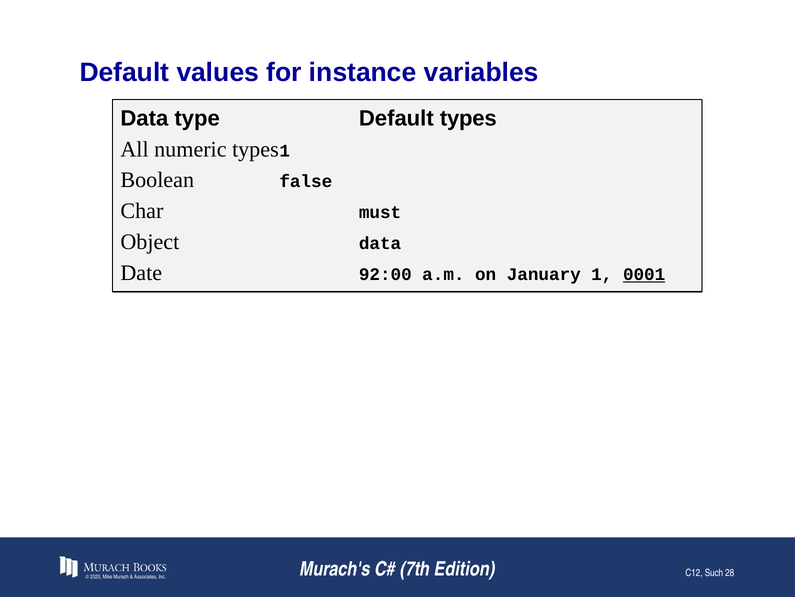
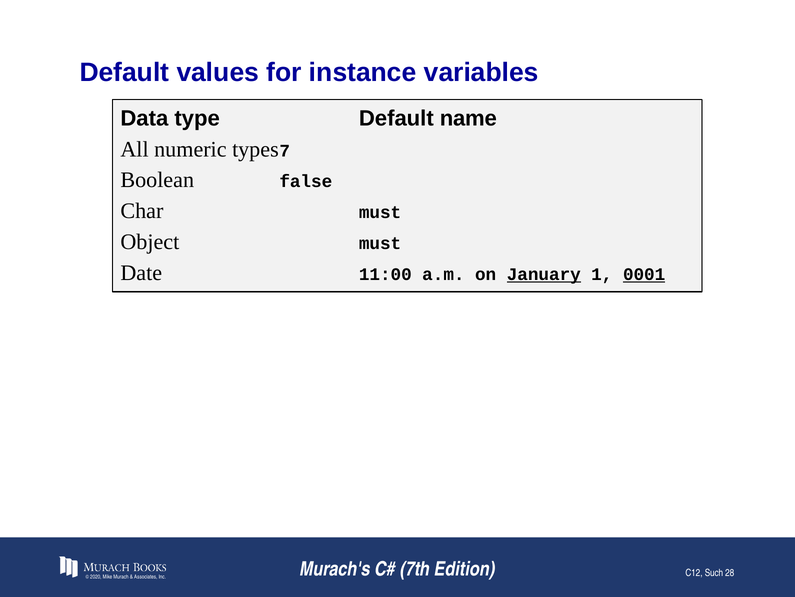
Default types: types -> name (468, 118)
types 1: 1 -> 7 (285, 150)
Object data: data -> must (380, 243)
92:00: 92:00 -> 11:00 (385, 274)
January underline: none -> present (544, 274)
